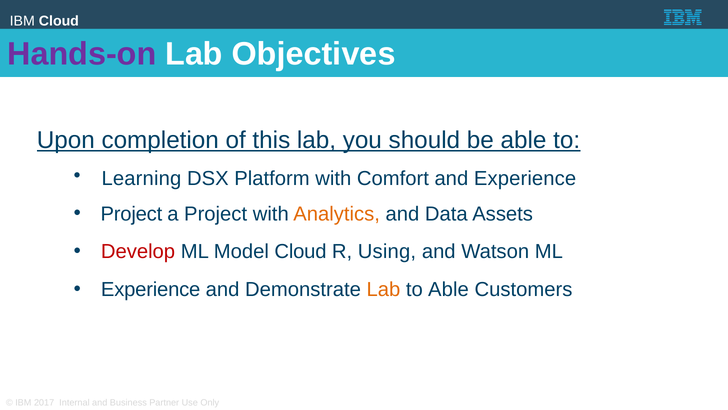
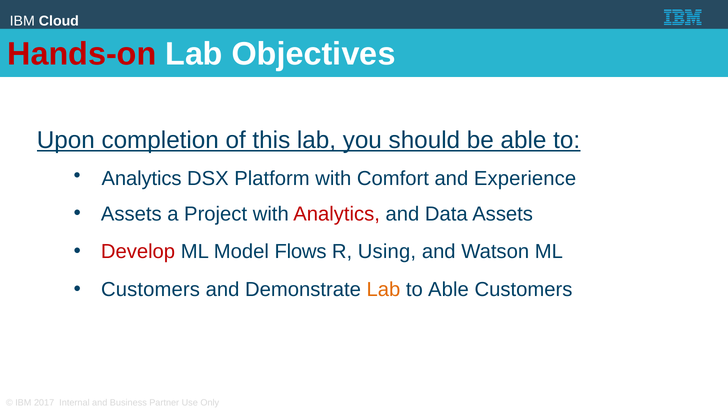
Hands-on colour: purple -> red (82, 54)
Learning: Learning -> Analytics (142, 179)
Project: Project -> Assets (131, 214)
Analytics colour: orange -> red (337, 214)
Model Cloud: Cloud -> Flows (301, 251)
Experience: Experience -> Customers (150, 289)
